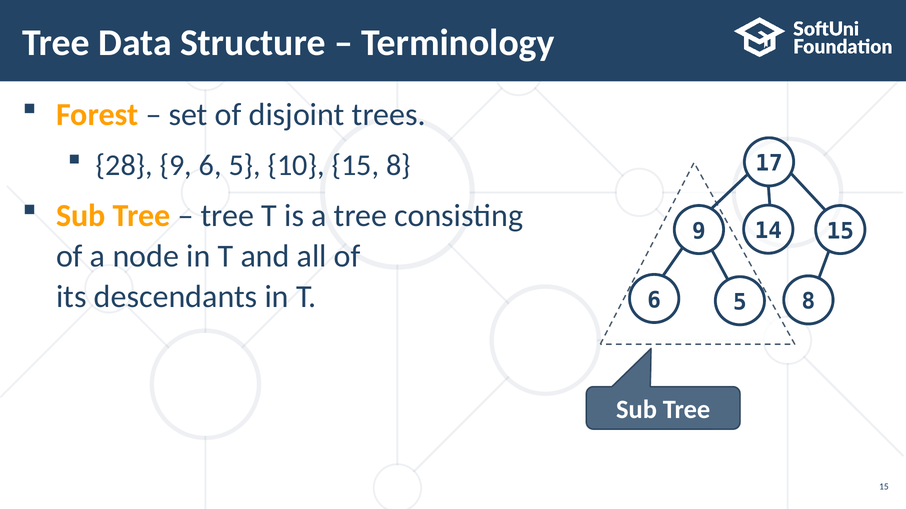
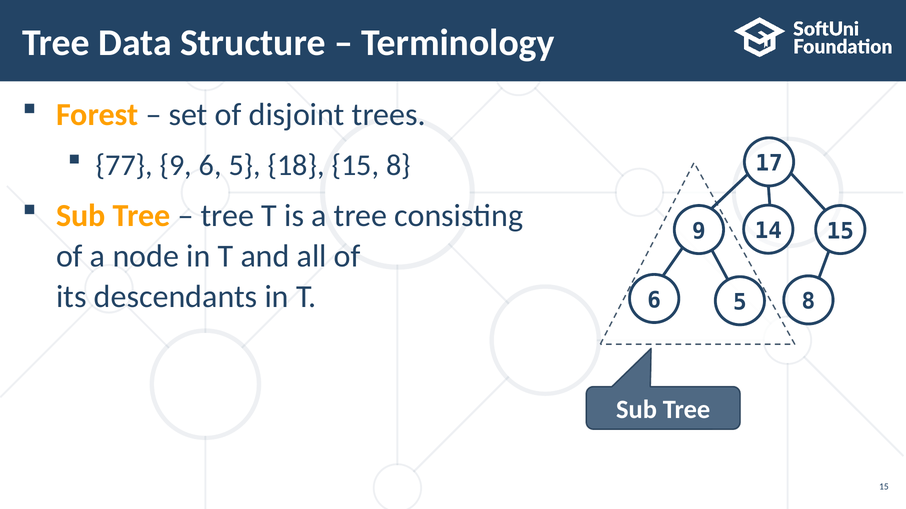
28: 28 -> 77 (124, 165)
10: 10 -> 18 (296, 165)
